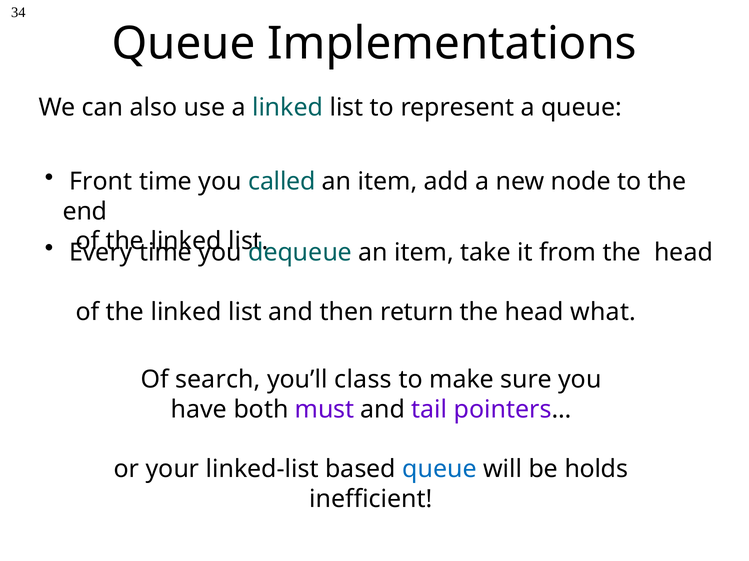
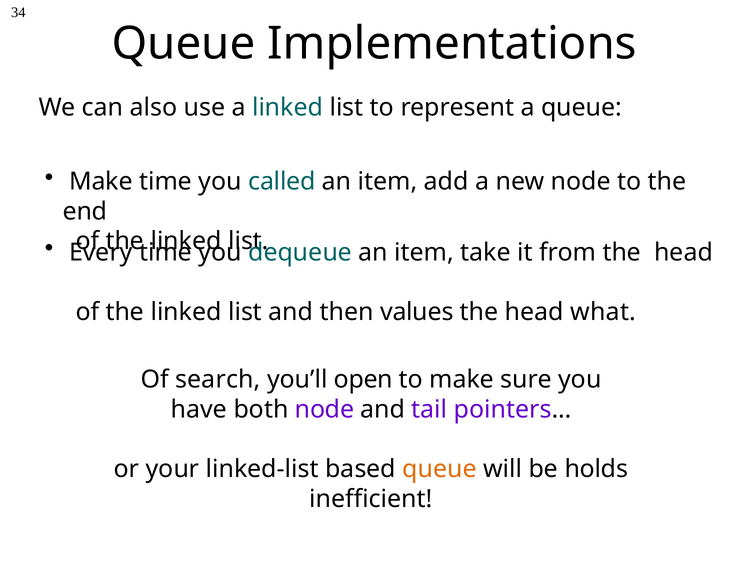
Front: Front -> Make (101, 182)
return: return -> values (417, 313)
class: class -> open (363, 380)
both must: must -> node (325, 410)
queue colour: blue -> orange (440, 470)
